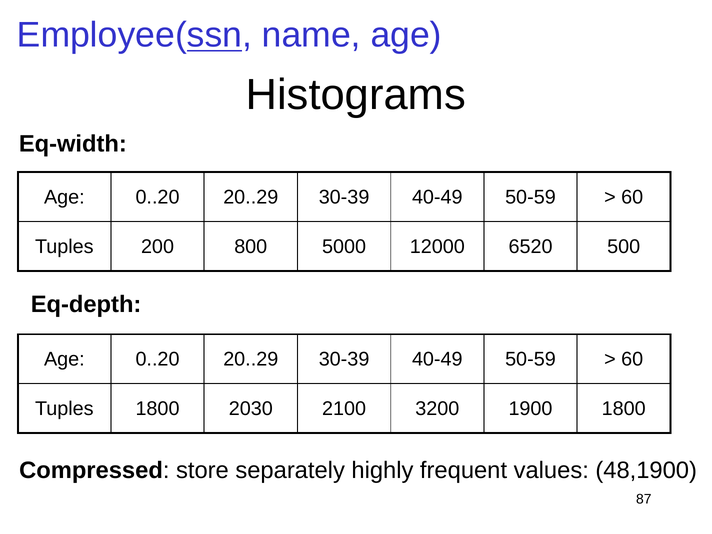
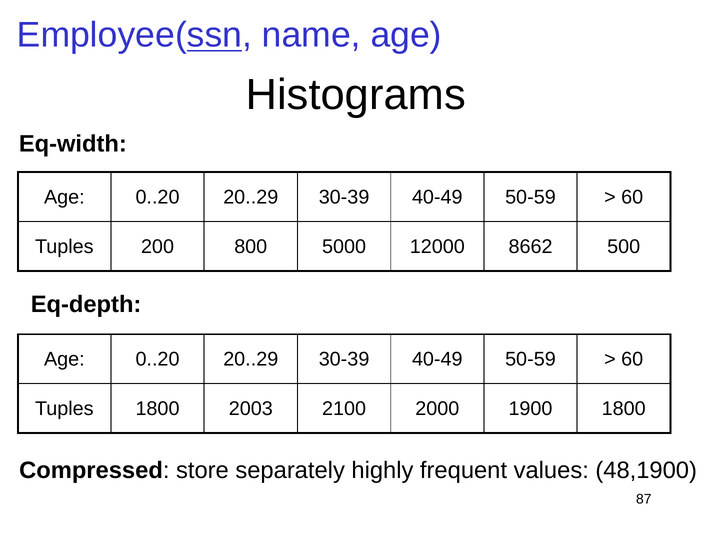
6520: 6520 -> 8662 (531, 247)
2030: 2030 -> 2003 (251, 409)
3200: 3200 -> 2000 (437, 409)
